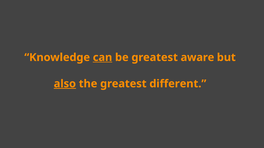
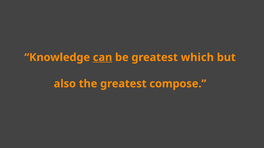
aware: aware -> which (197, 58)
also underline: present -> none (65, 84)
different: different -> compose (178, 84)
